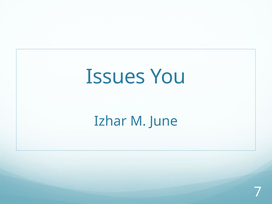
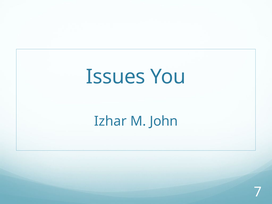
June: June -> John (164, 121)
